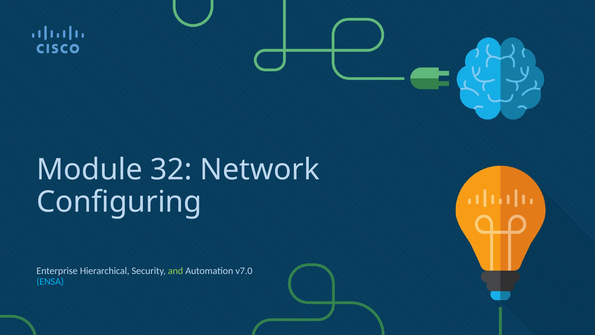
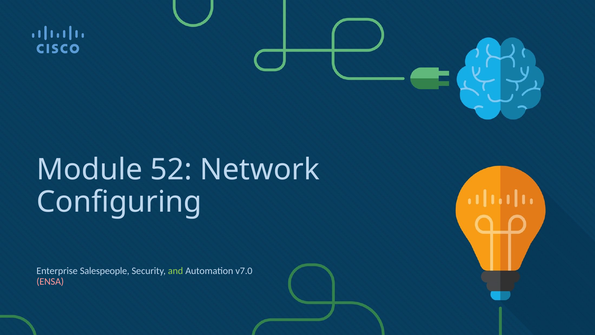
32: 32 -> 52 (171, 170)
Hierarchical: Hierarchical -> Salespeople (105, 271)
ENSA colour: light blue -> pink (50, 281)
